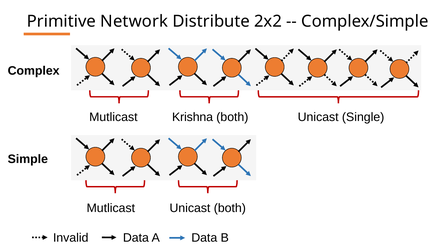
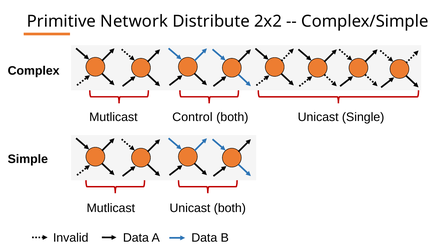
Krishna: Krishna -> Control (192, 117)
